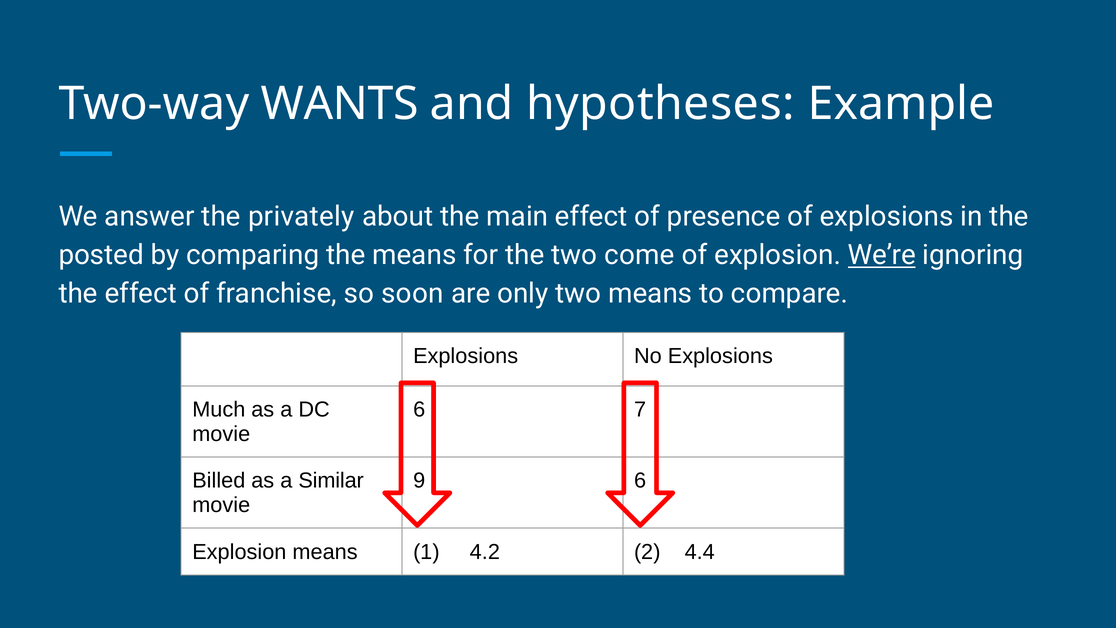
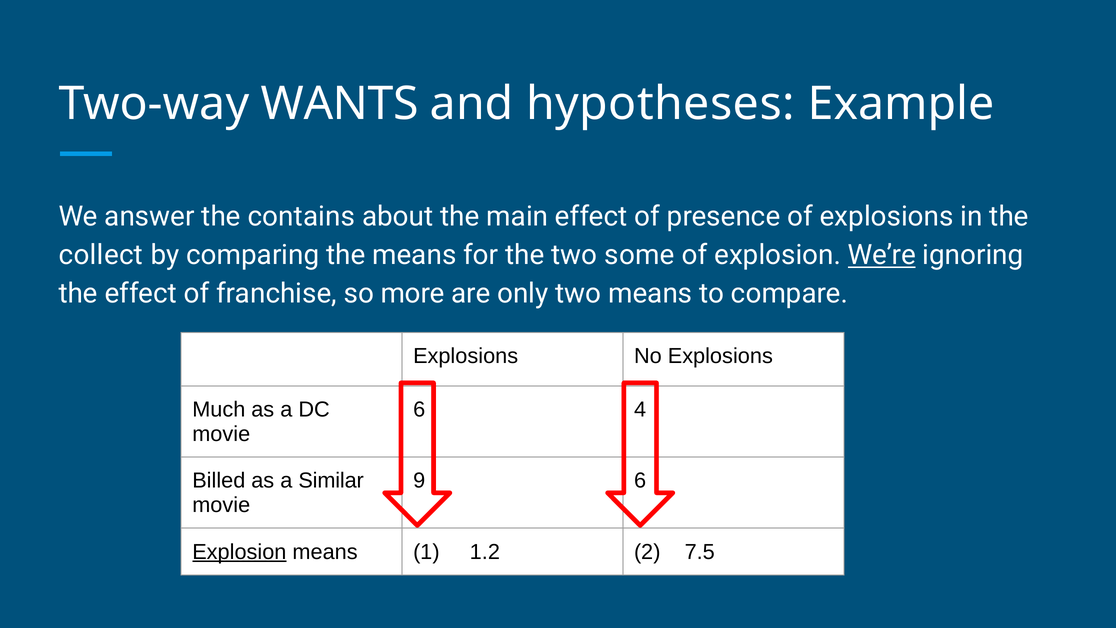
privately: privately -> contains (301, 217)
posted: posted -> collect (101, 255)
come: come -> some (640, 255)
soon: soon -> more (413, 294)
7: 7 -> 4 (640, 410)
Explosion underline: none -> present (239, 552)
4.2: 4.2 -> 1.2 (485, 552)
4.4: 4.4 -> 7.5 (700, 552)
